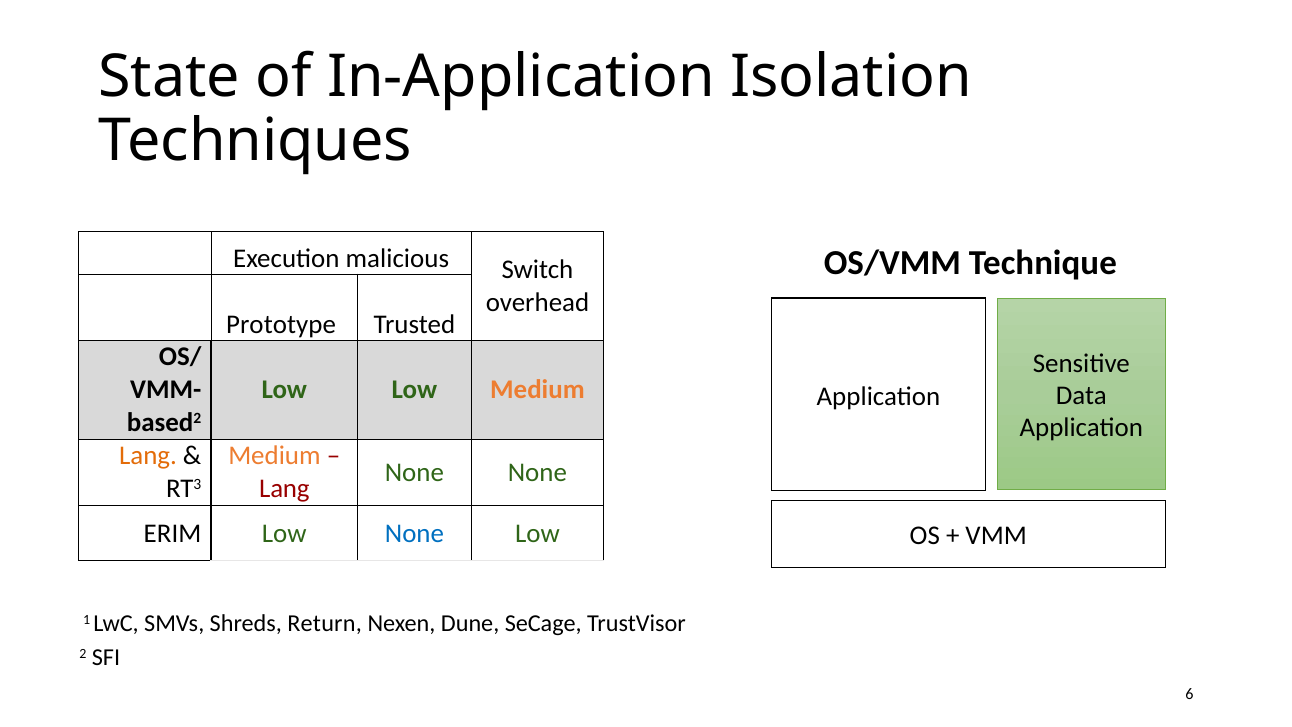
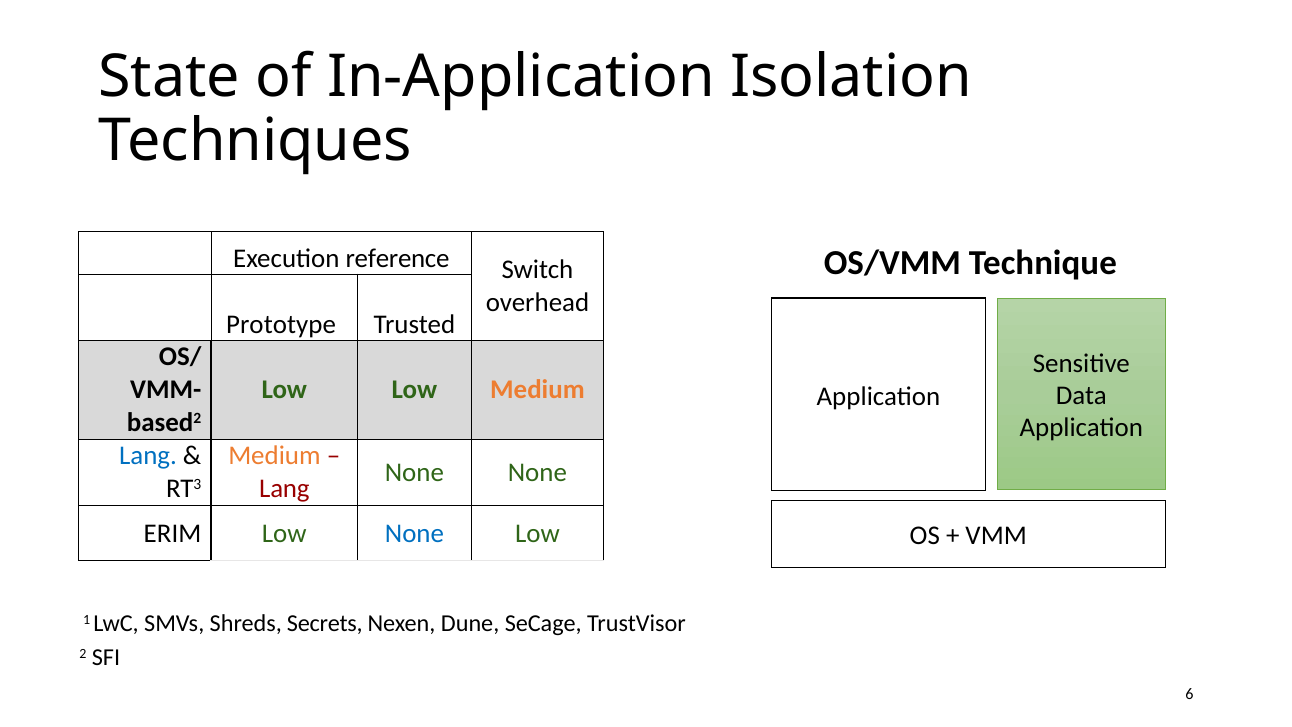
malicious: malicious -> reference (398, 258)
Lang colour: orange -> blue (148, 456)
Return: Return -> Secrets (325, 623)
